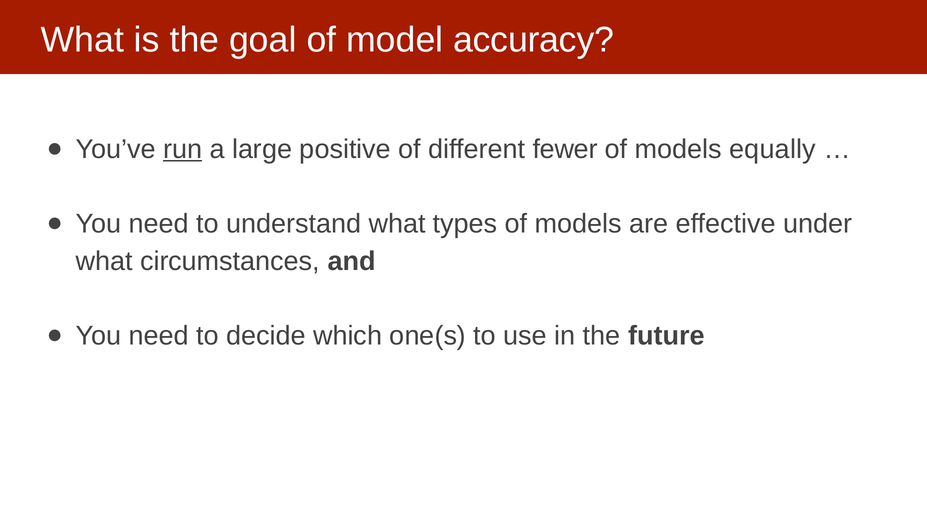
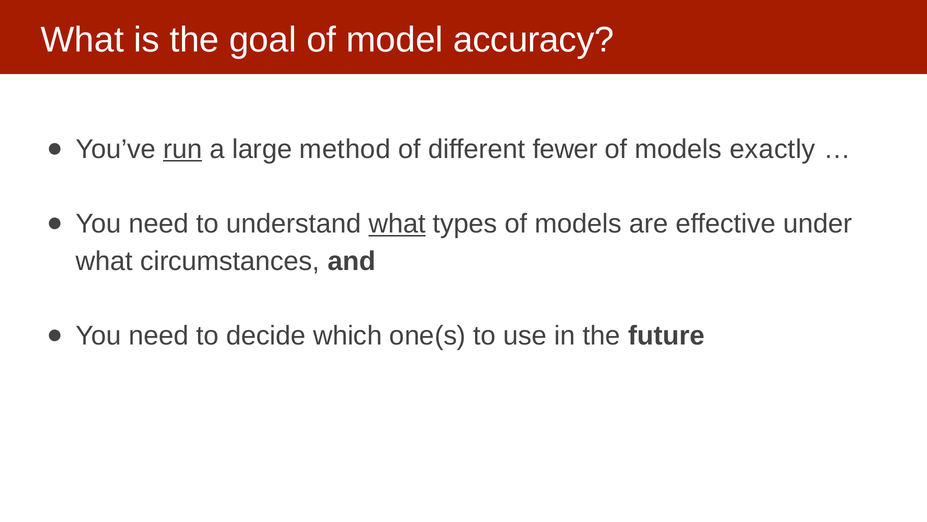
positive: positive -> method (345, 149)
equally: equally -> exactly (773, 149)
what underline: none -> present (397, 224)
